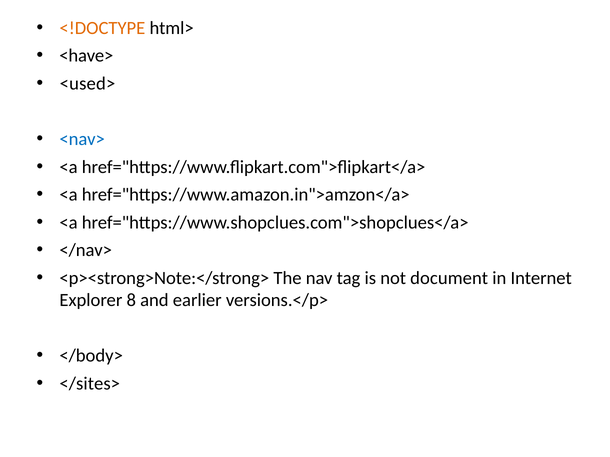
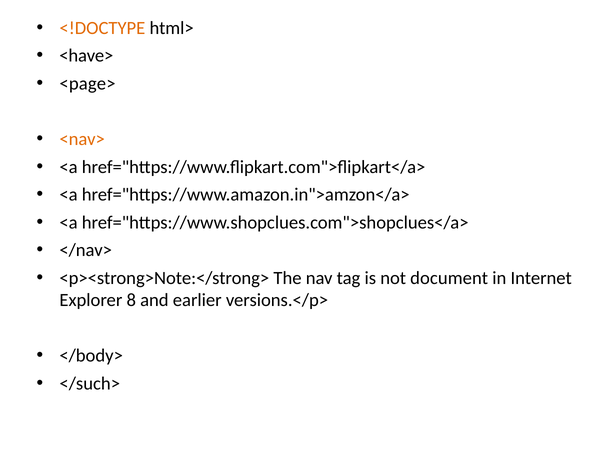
<used>: <used> -> <page> (88, 84)
<nav> colour: blue -> orange (82, 139)
</sites>: </sites> -> </such> (90, 384)
